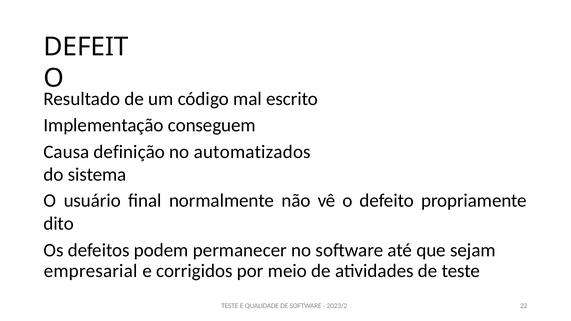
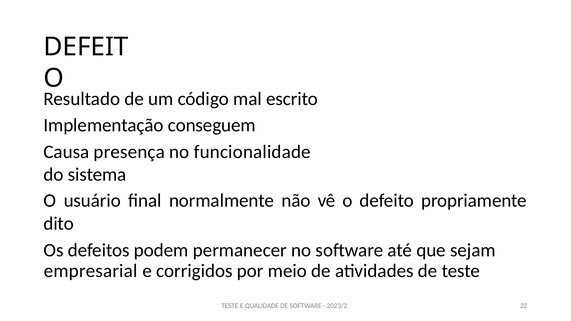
definição: definição -> presença (129, 152)
automatizados: automatizados -> funcionalidade (252, 152)
